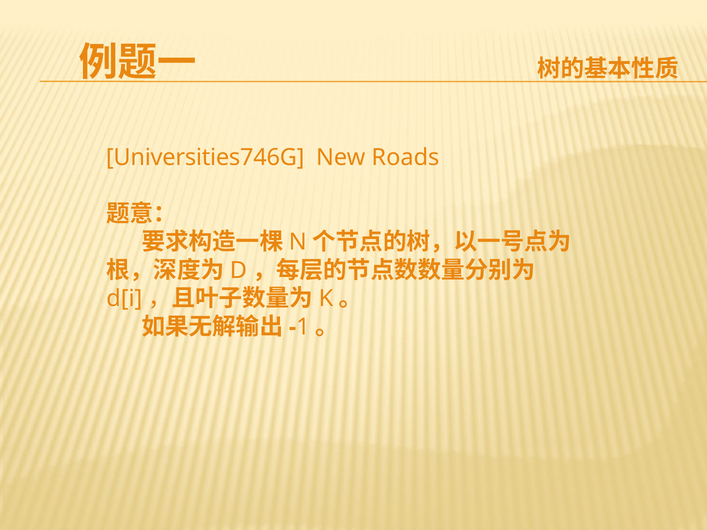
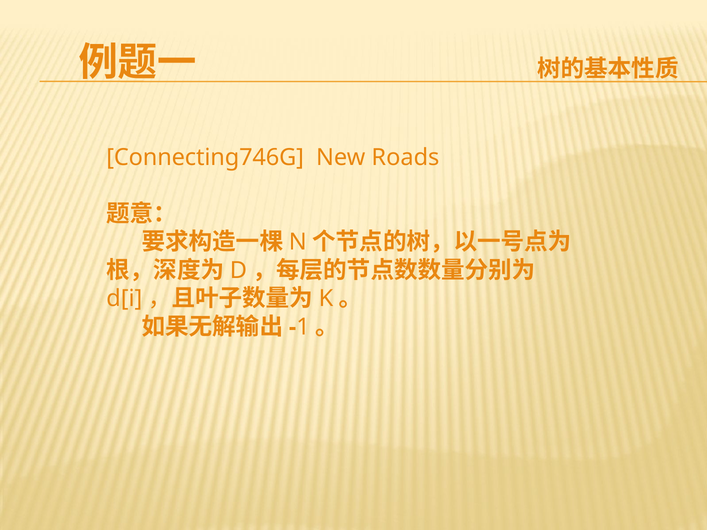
Universities746G: Universities746G -> Connecting746G (205, 157)
